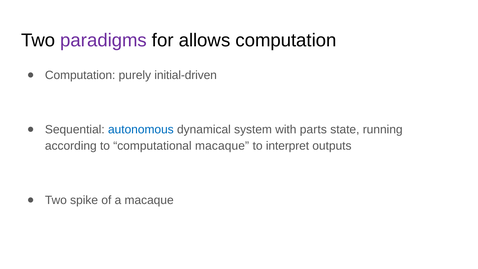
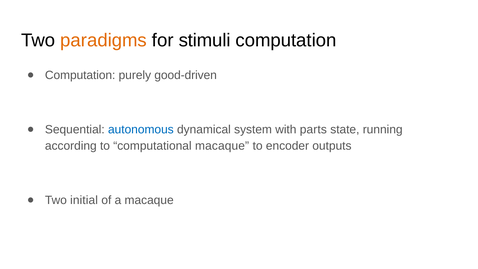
paradigms colour: purple -> orange (104, 40)
allows: allows -> stimuli (205, 40)
initial-driven: initial-driven -> good-driven (186, 75)
interpret: interpret -> encoder (287, 146)
spike: spike -> initial (84, 200)
